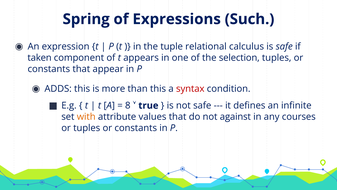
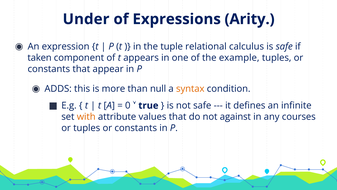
Spring: Spring -> Under (86, 19)
Such: Such -> Arity (250, 19)
selection: selection -> example (239, 58)
than this: this -> null (158, 88)
syntax colour: red -> orange (190, 88)
8: 8 -> 0 (128, 105)
